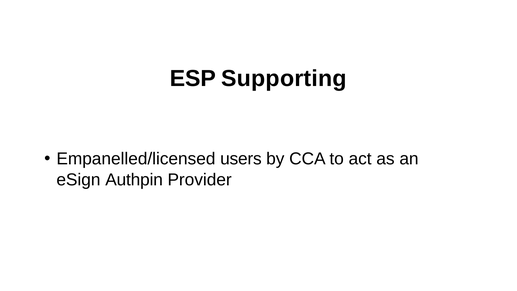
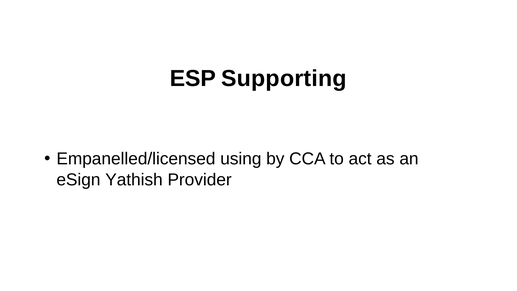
users: users -> using (241, 159)
Authpin: Authpin -> Yathish (134, 180)
